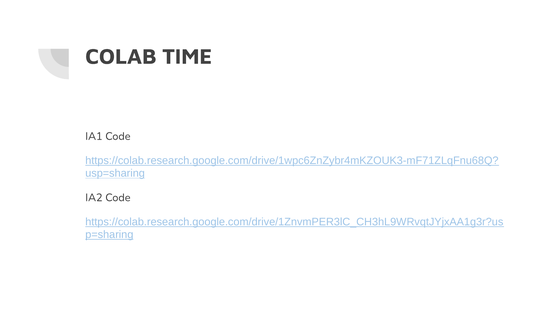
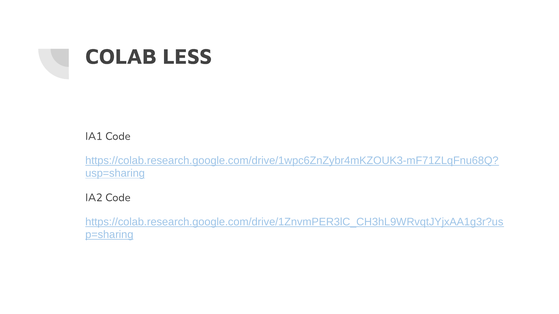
TIME: TIME -> LESS (187, 57)
